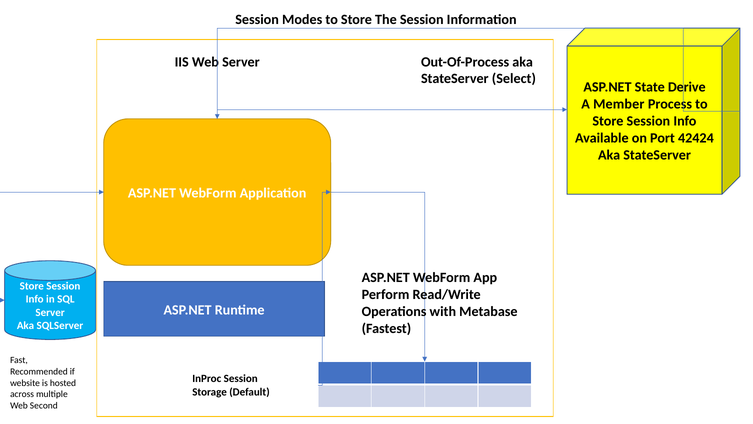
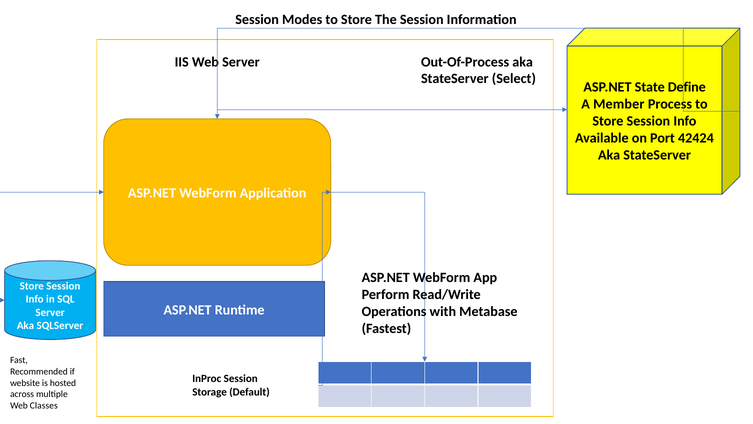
Derive: Derive -> Define (687, 87)
Second: Second -> Classes (44, 405)
